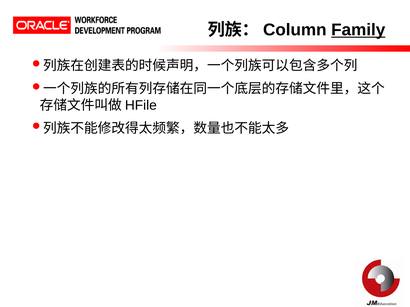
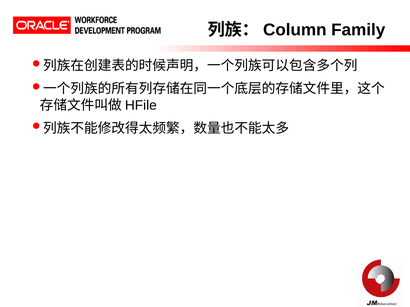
Family underline: present -> none (358, 30)
